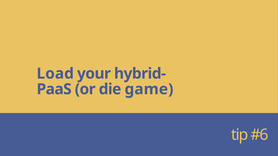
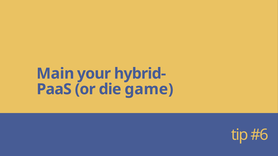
Load: Load -> Main (55, 74)
